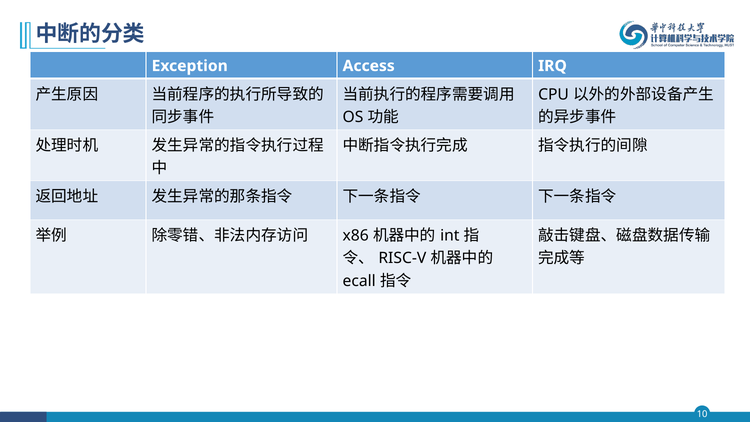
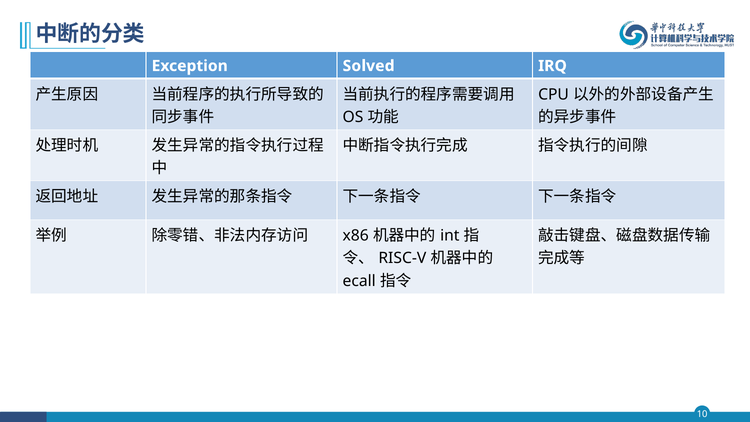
Access: Access -> Solved (369, 66)
